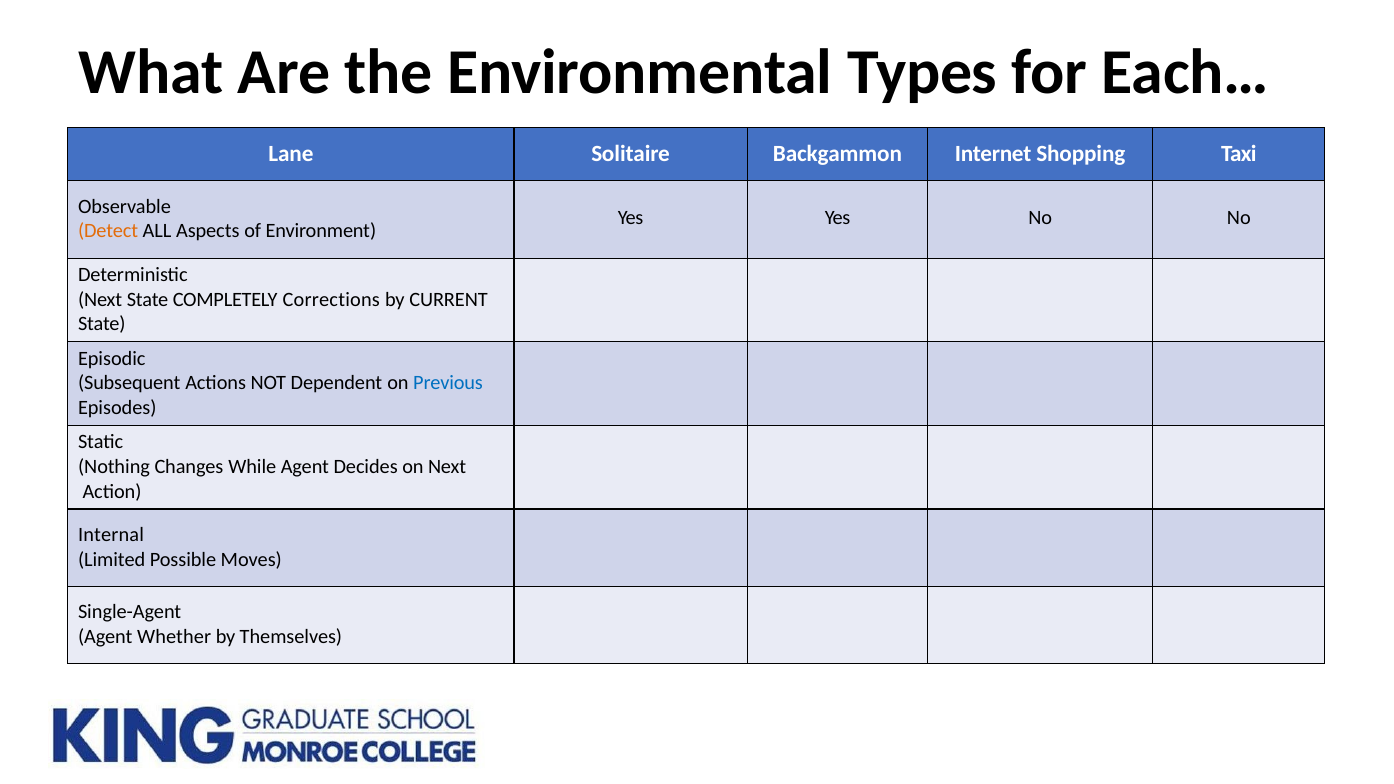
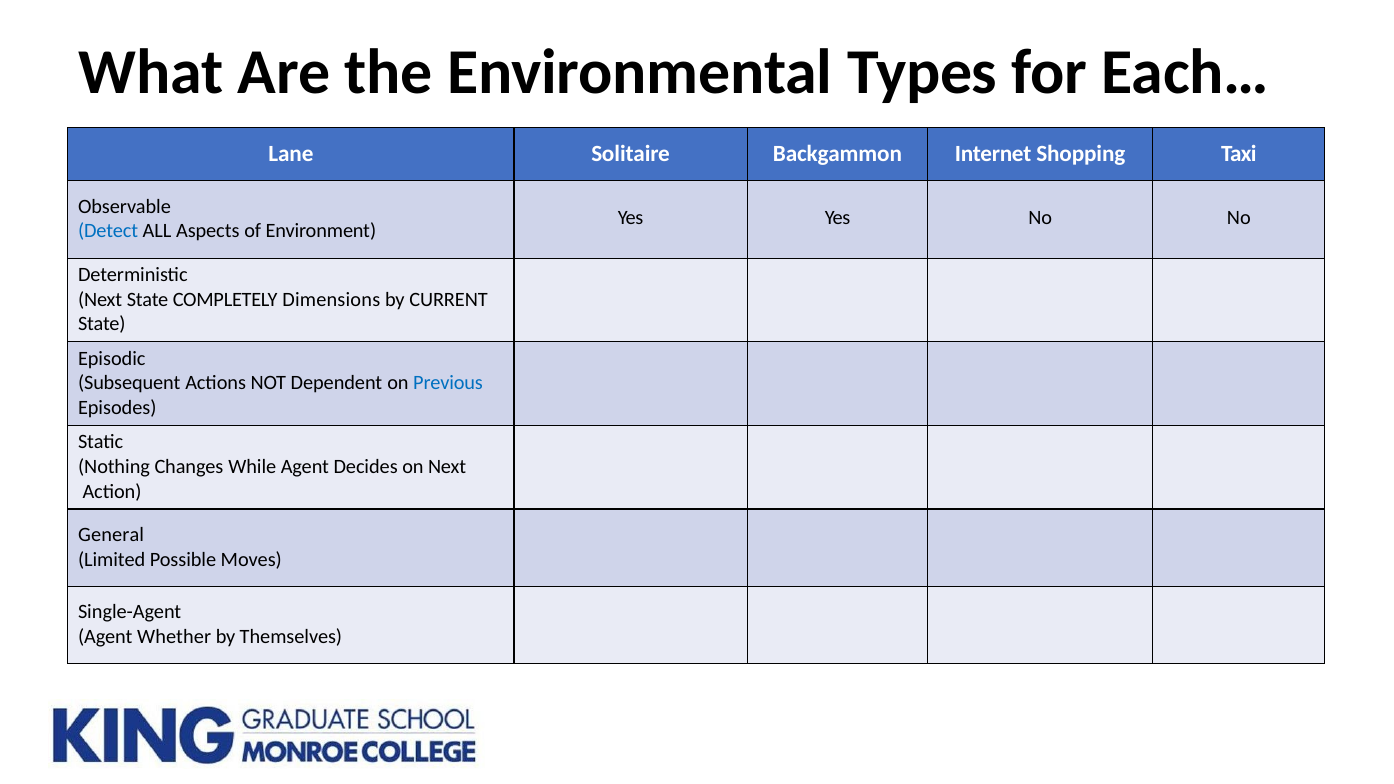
Detect colour: orange -> blue (108, 231)
Corrections: Corrections -> Dimensions (331, 300)
Internal: Internal -> General (111, 535)
